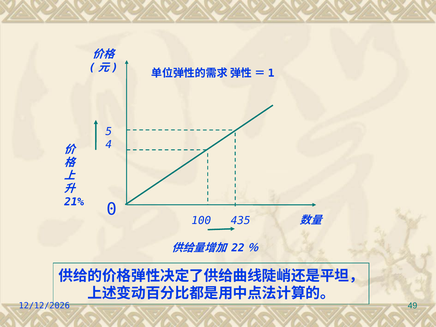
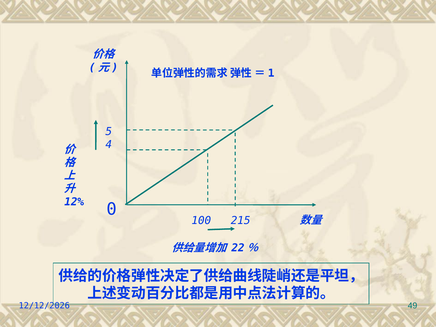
21%: 21% -> 12% (74, 202)
435: 435 -> 215 (241, 220)
